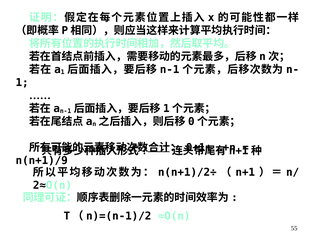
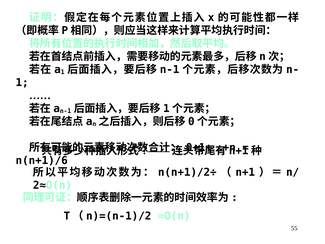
n(n+1)/9: n(n+1)/9 -> n(n+1)/6 (42, 160)
